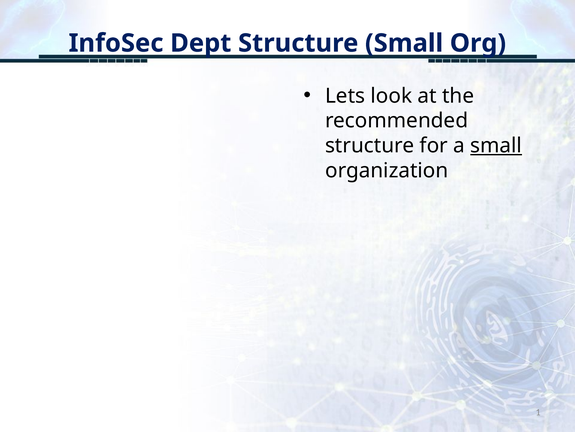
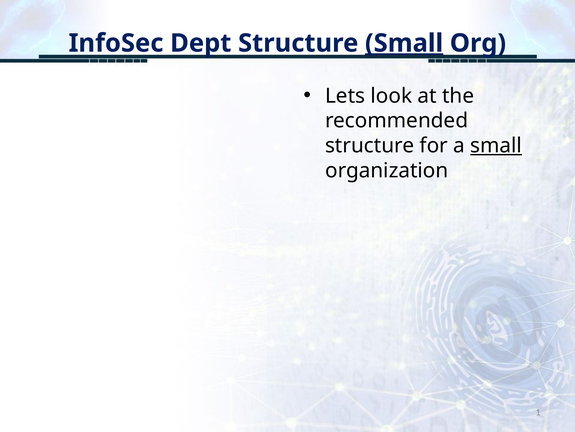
Small underline: none -> present (404, 43)
